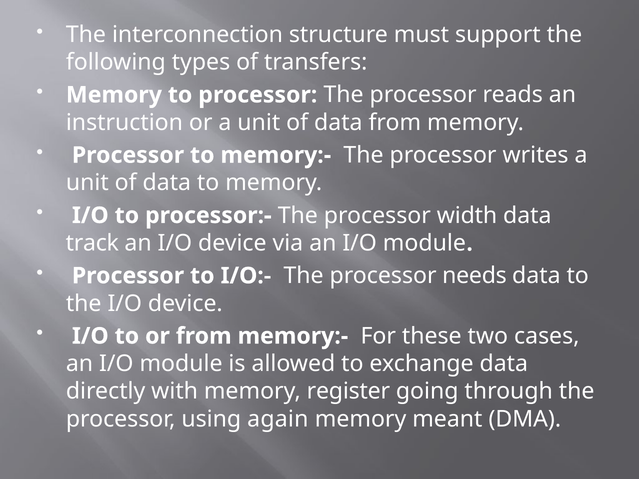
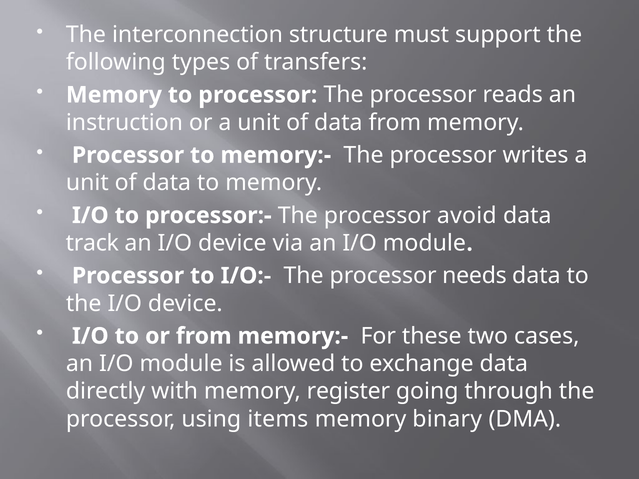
width: width -> avoid (467, 216)
again: again -> items (278, 419)
meant: meant -> binary (447, 419)
